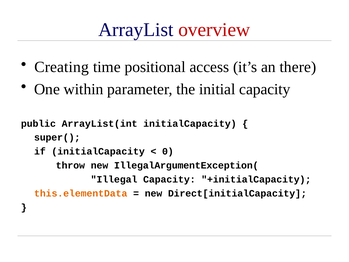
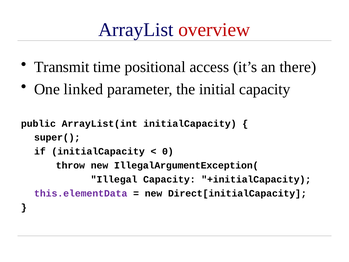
Creating: Creating -> Transmit (62, 67)
within: within -> linked (83, 89)
this.elementData colour: orange -> purple (81, 193)
